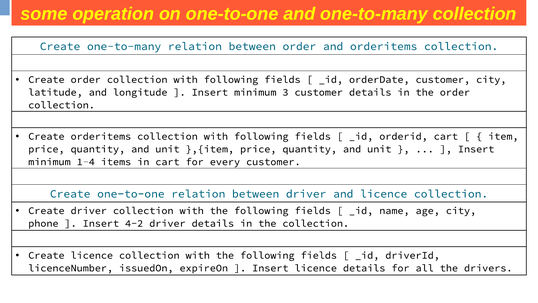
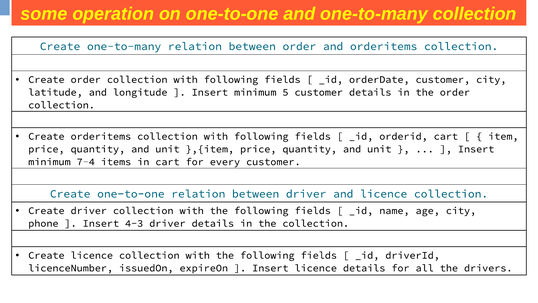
3: 3 -> 5 (285, 92)
1-4: 1-4 -> 7-4 (86, 162)
4-2: 4-2 -> 4-3 (134, 223)
